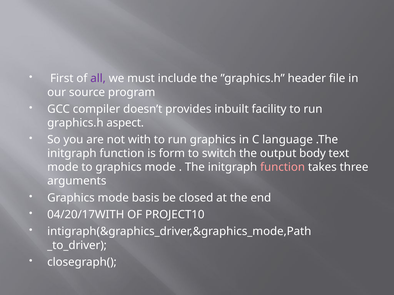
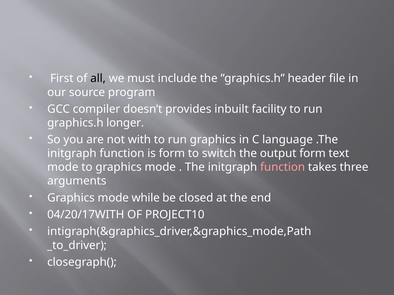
all colour: purple -> black (98, 79)
aspect: aspect -> longer (125, 123)
output body: body -> form (313, 154)
basis: basis -> while (146, 198)
